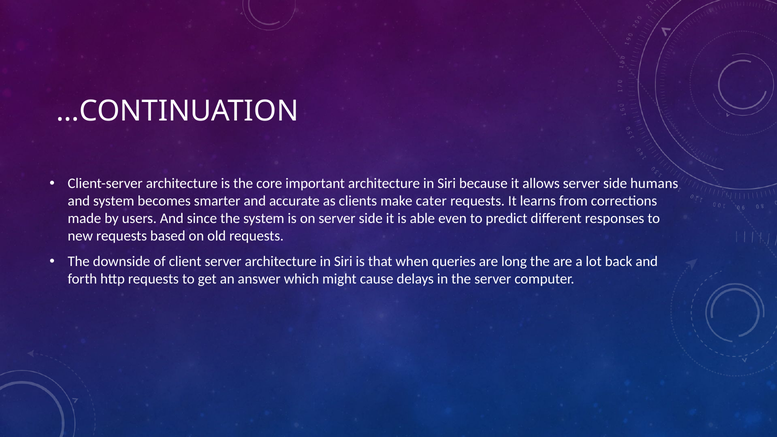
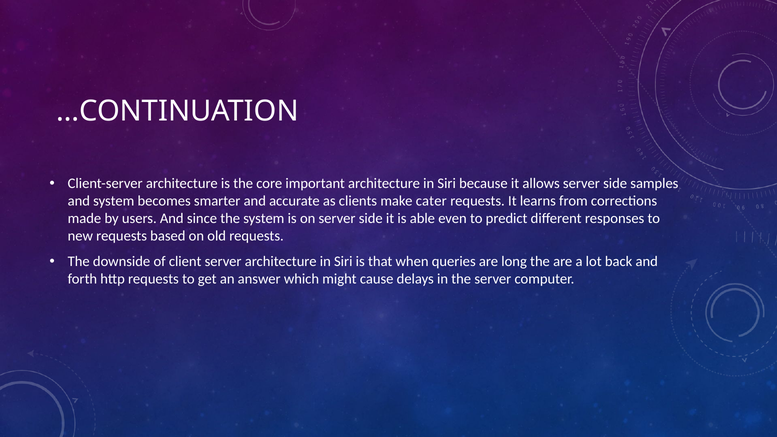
humans: humans -> samples (654, 184)
